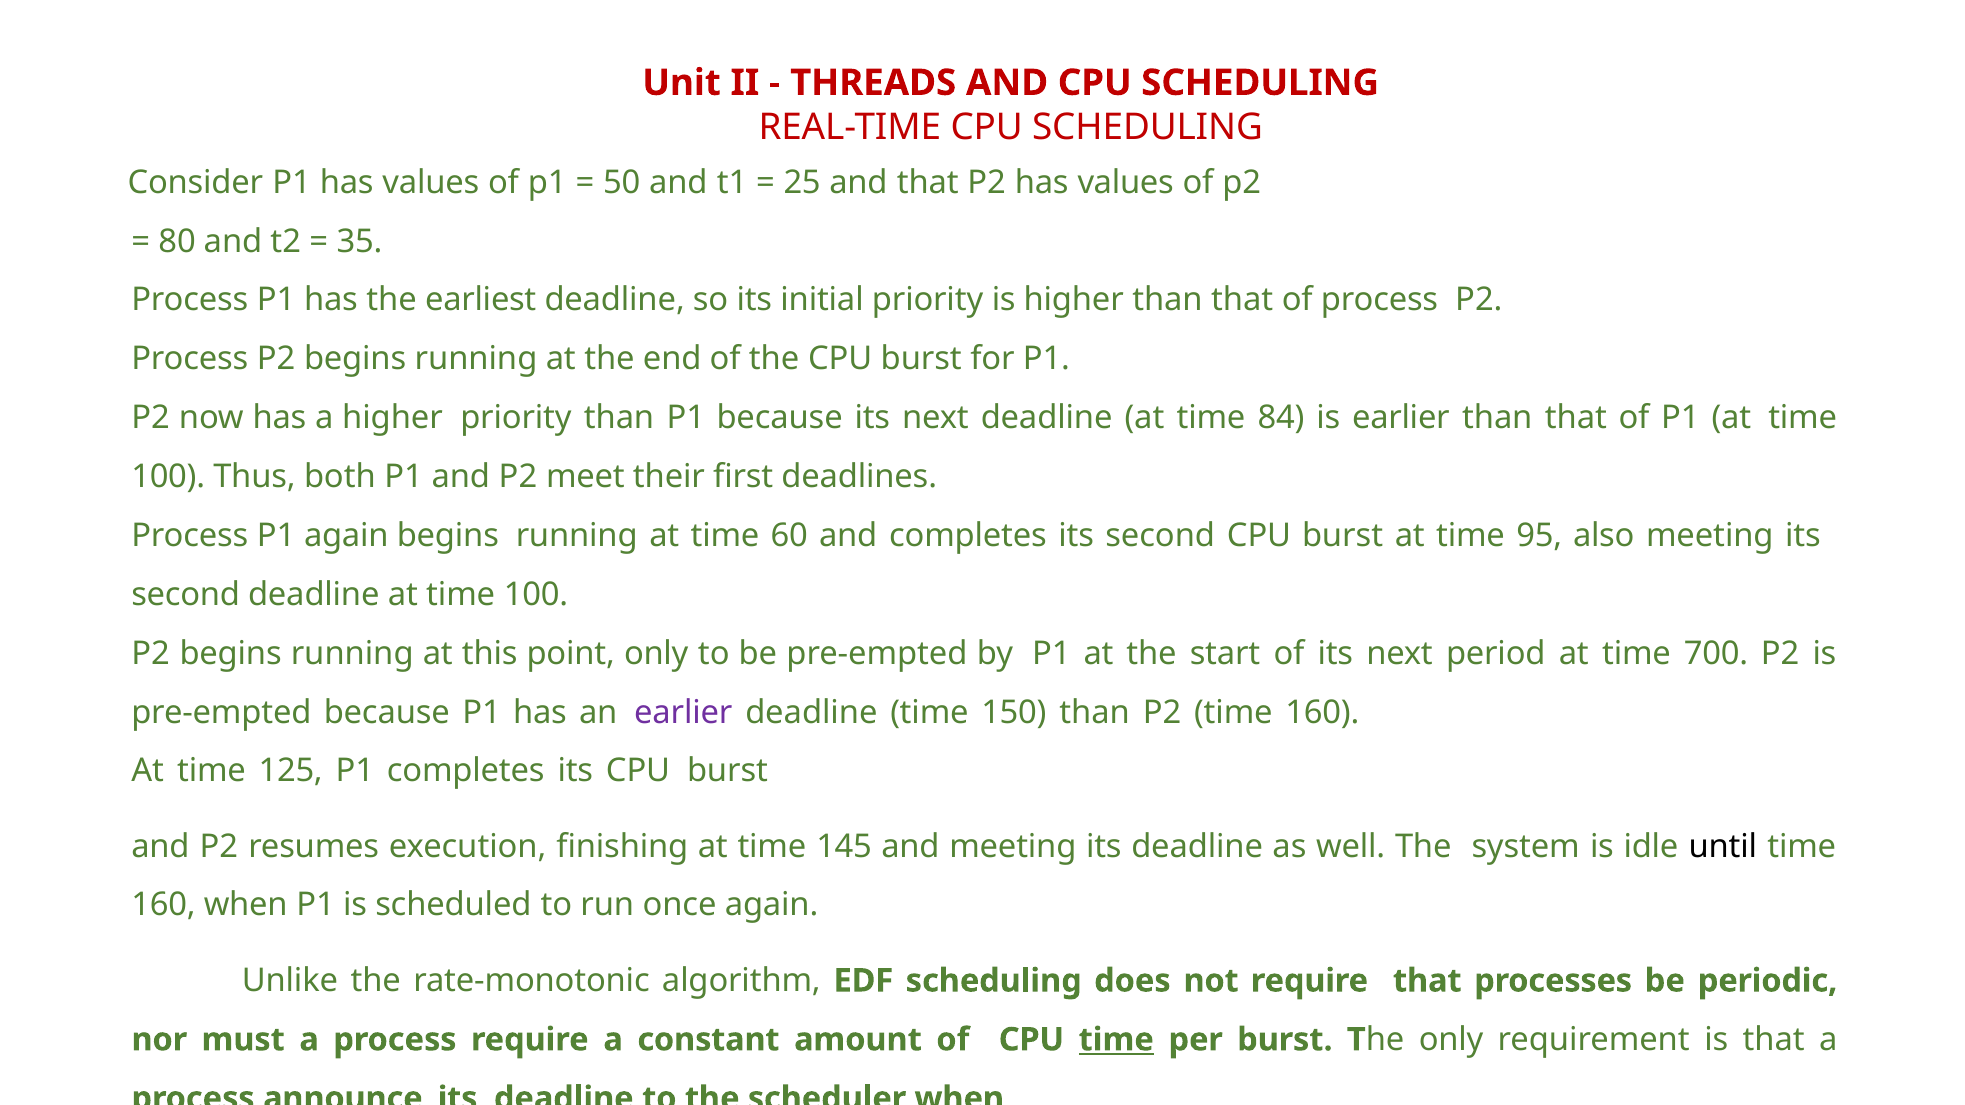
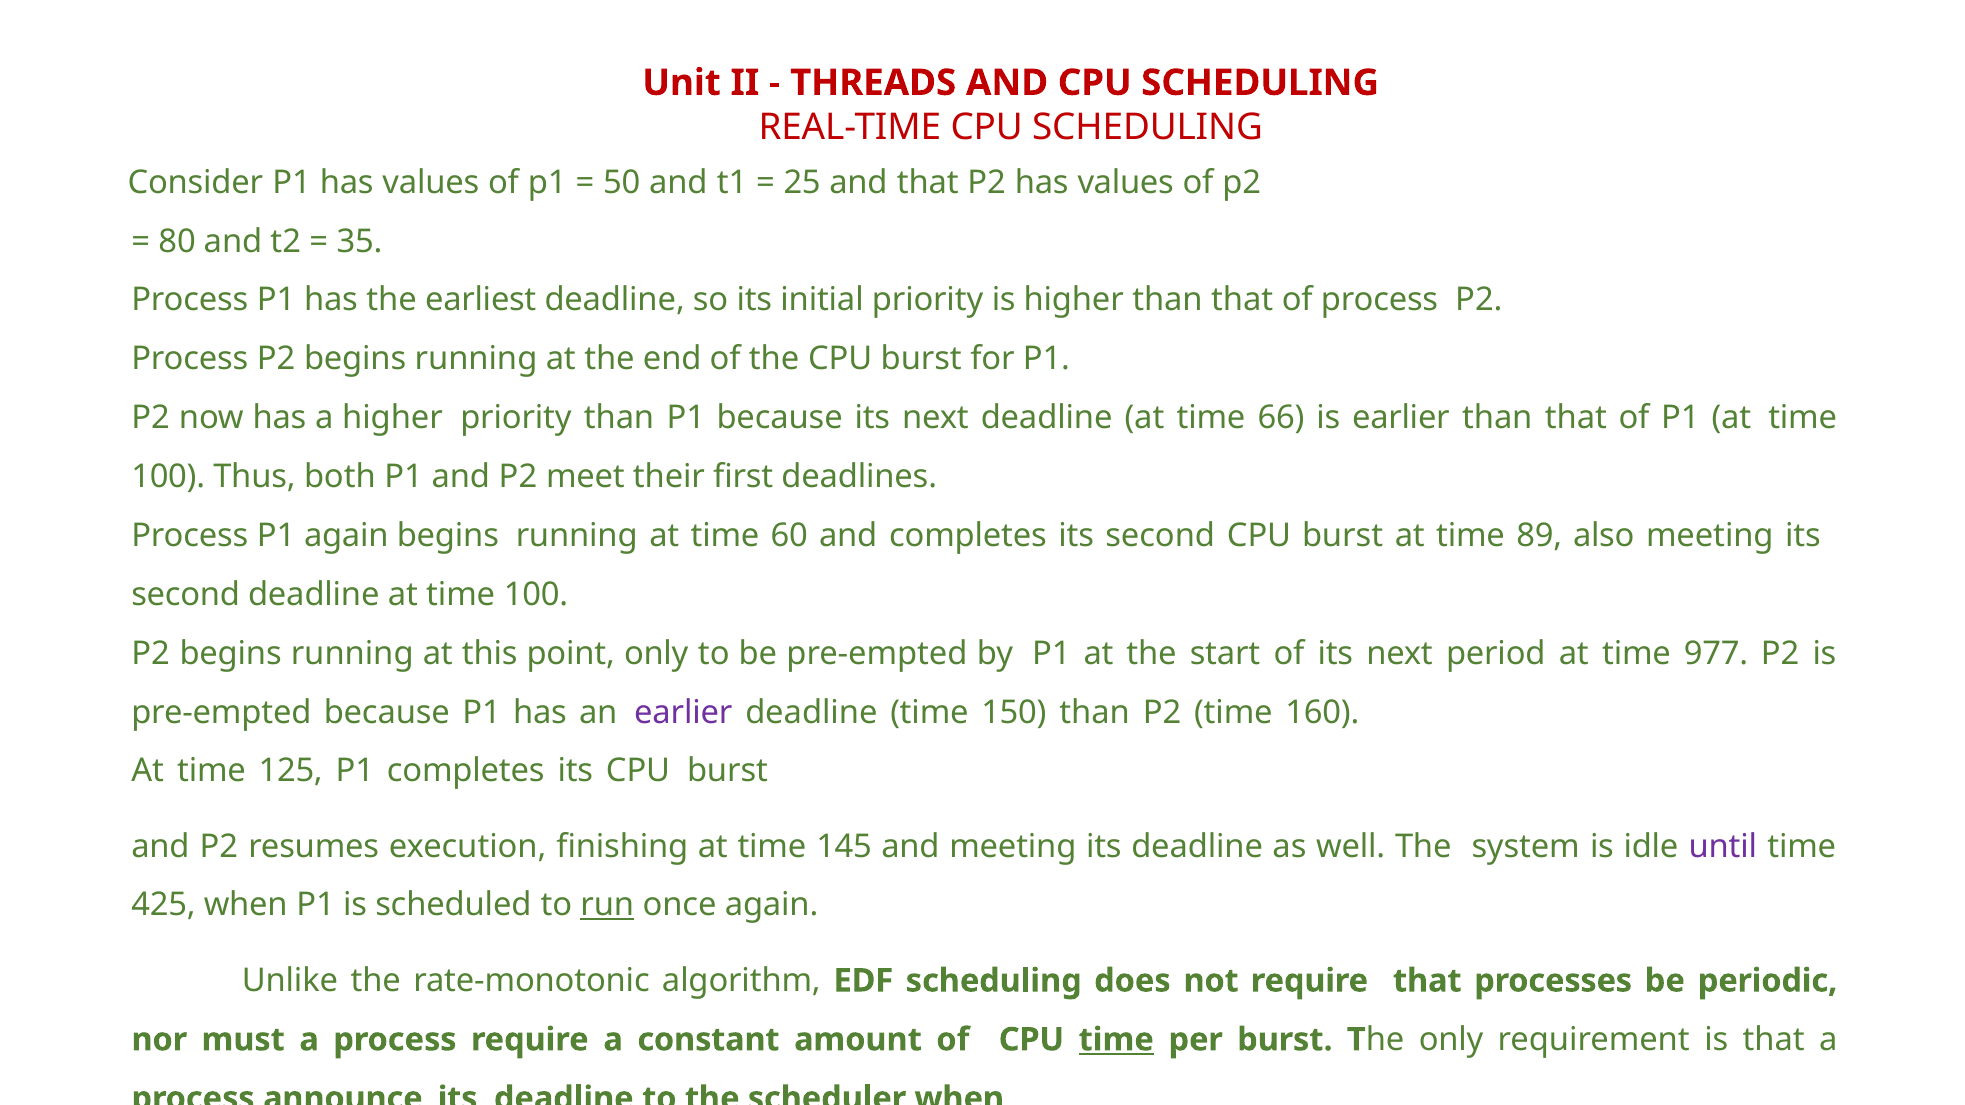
84: 84 -> 66 (1281, 418)
95: 95 -> 89 (1539, 536)
700: 700 -> 977 (1716, 654)
until colour: black -> purple (1723, 847)
160: 160 -> 425 (164, 905)
run underline: none -> present (607, 905)
